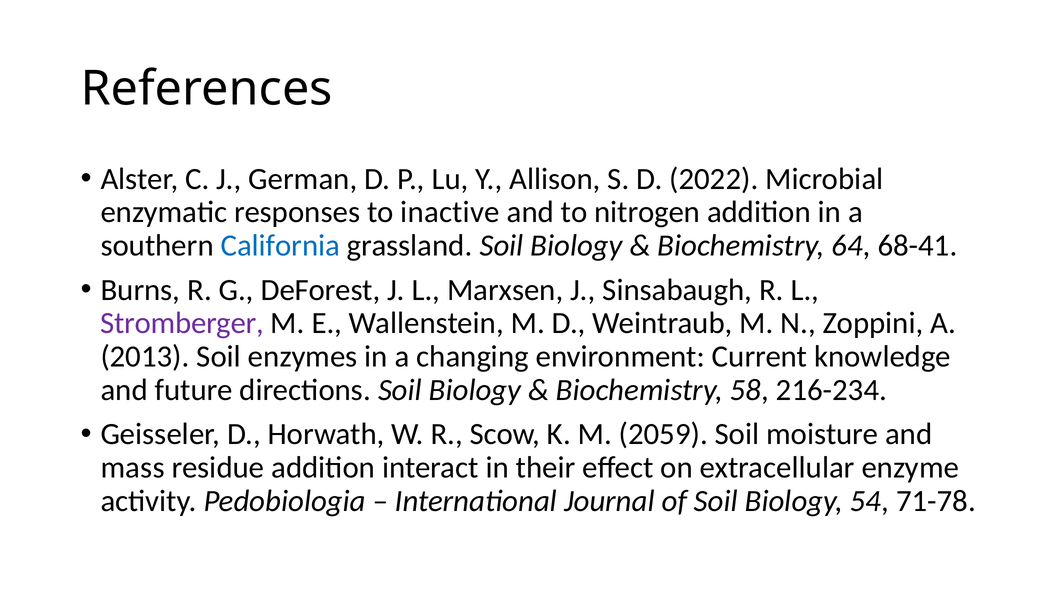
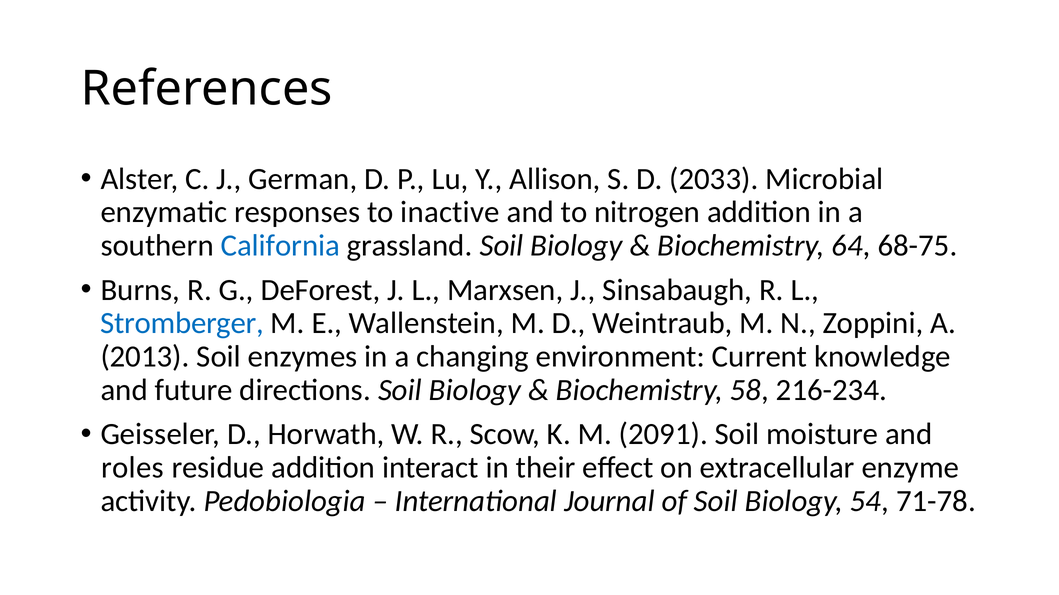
2022: 2022 -> 2033 (714, 179)
68-41: 68-41 -> 68-75 (917, 246)
Stromberger colour: purple -> blue (182, 324)
2059: 2059 -> 2091 (663, 435)
mass: mass -> roles (133, 468)
